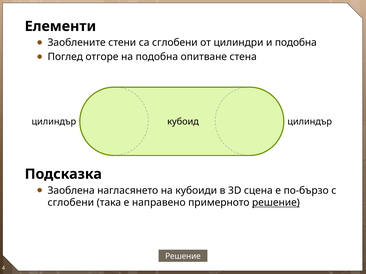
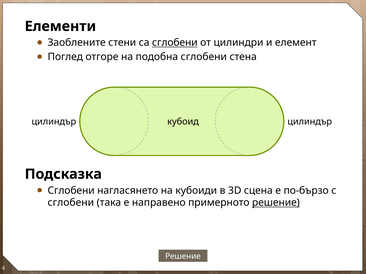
сглобени underline: none -> present (175, 43)
и подобна: подобна -> елемент (296, 43)
подобна опитване: опитване -> сглобени (204, 57)
Заоблена: Заоблена -> Сглобени (71, 191)
